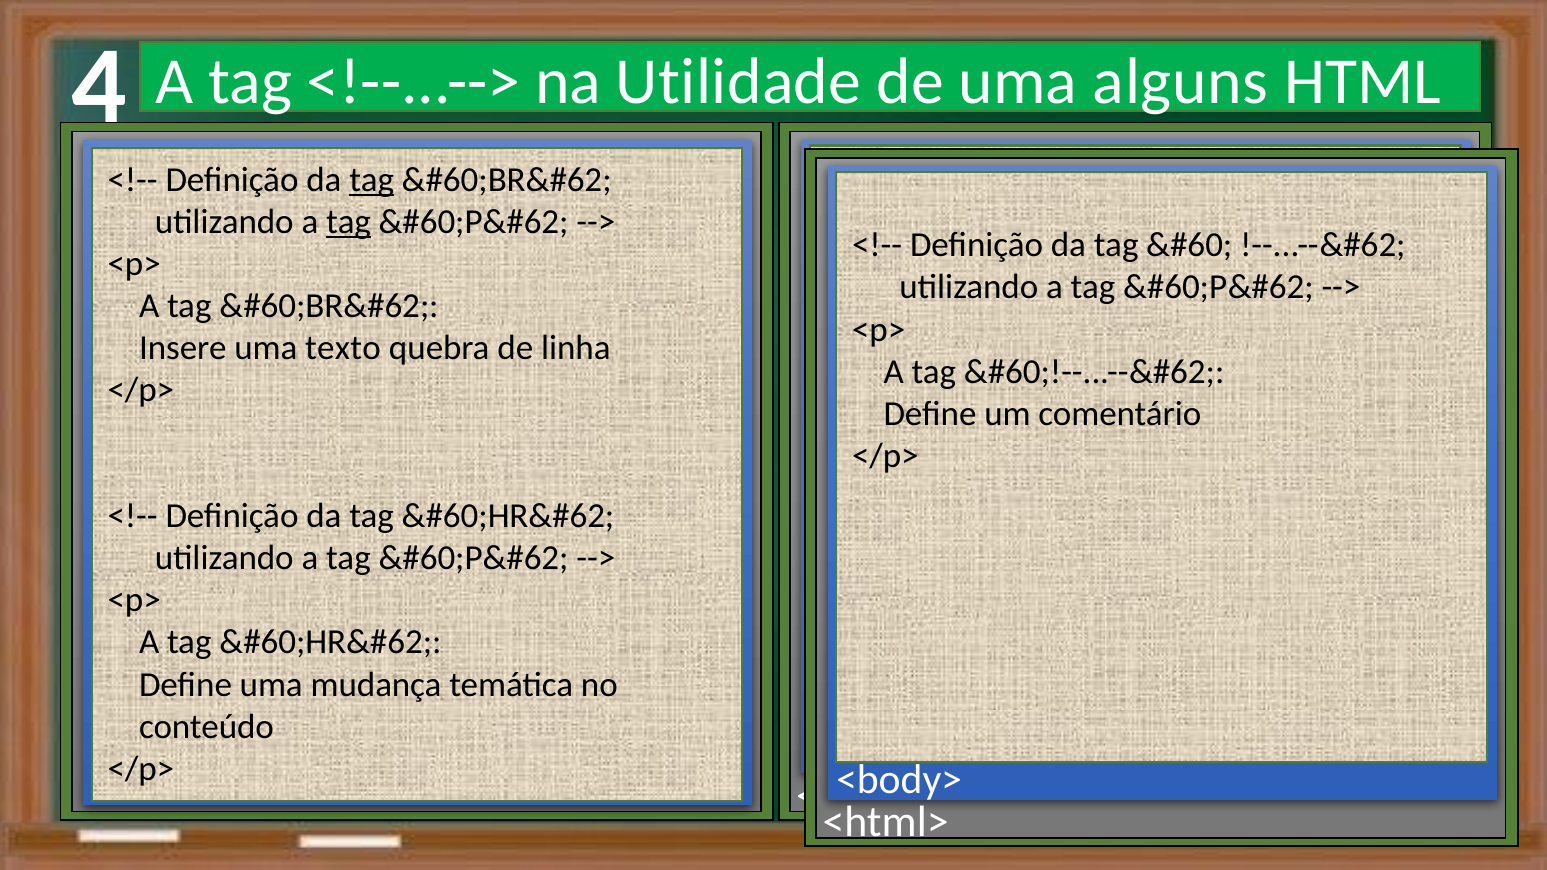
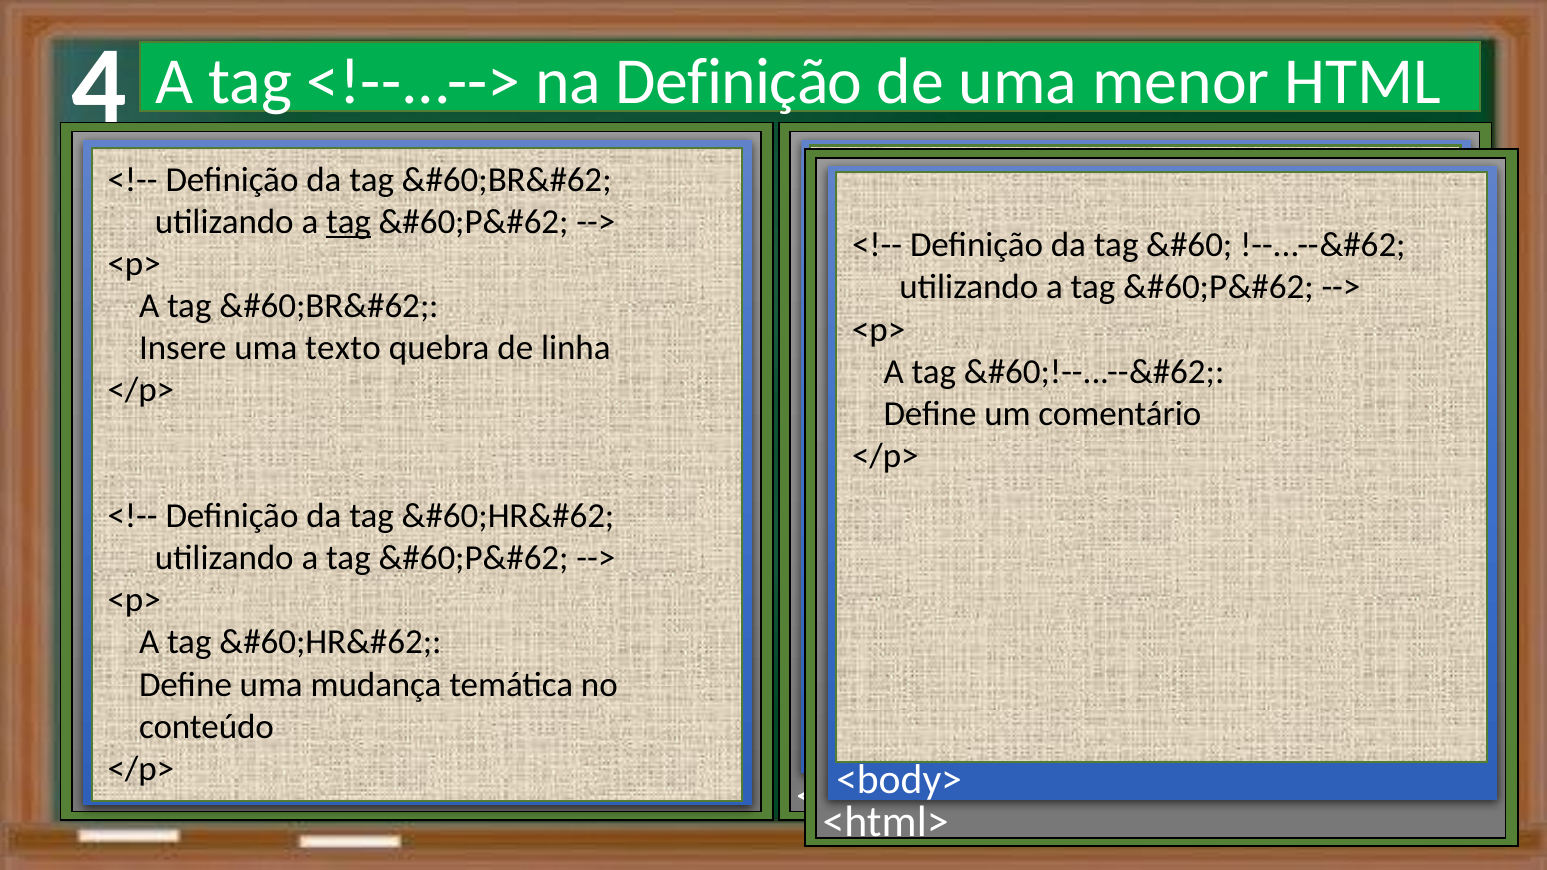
na Utilidade: Utilidade -> Definição (739, 81)
alguns: alguns -> menor (1181, 81)
tag underline: present -> none (372, 180)
